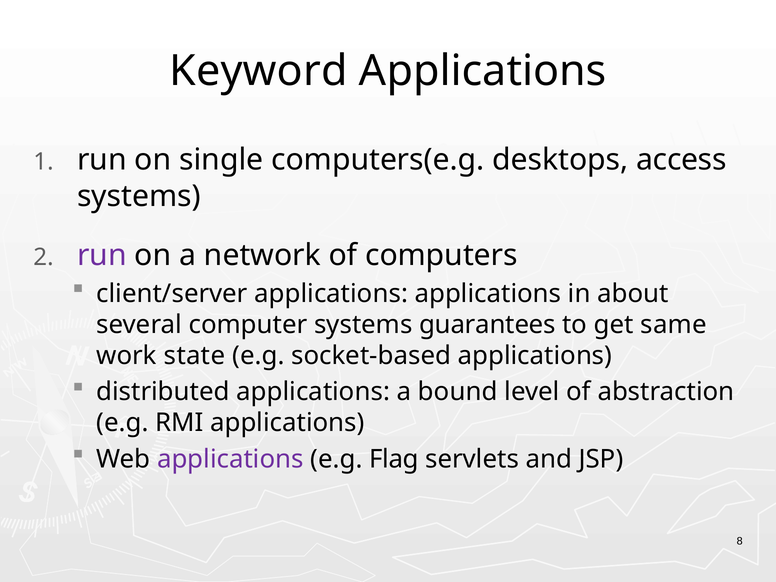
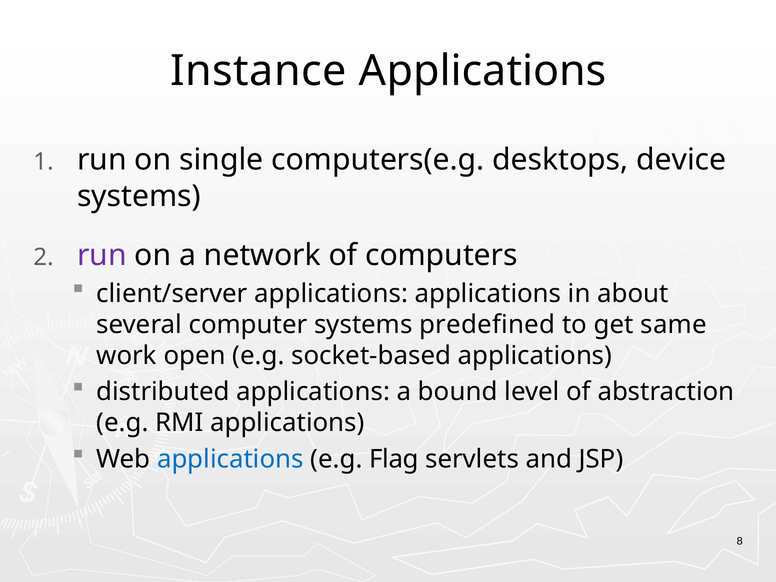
Keyword: Keyword -> Instance (258, 71)
access: access -> device (681, 160)
guarantees: guarantees -> predefined (487, 325)
state: state -> open (195, 356)
applications colour: purple -> blue (230, 459)
